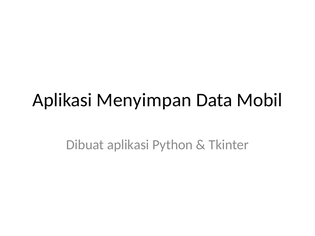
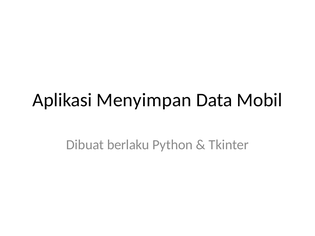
Dibuat aplikasi: aplikasi -> berlaku (128, 145)
